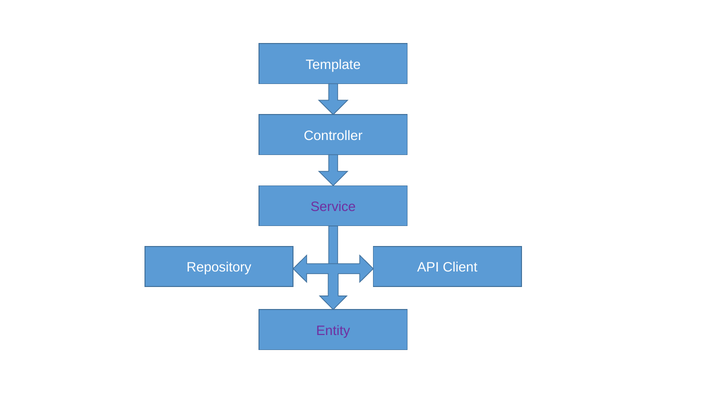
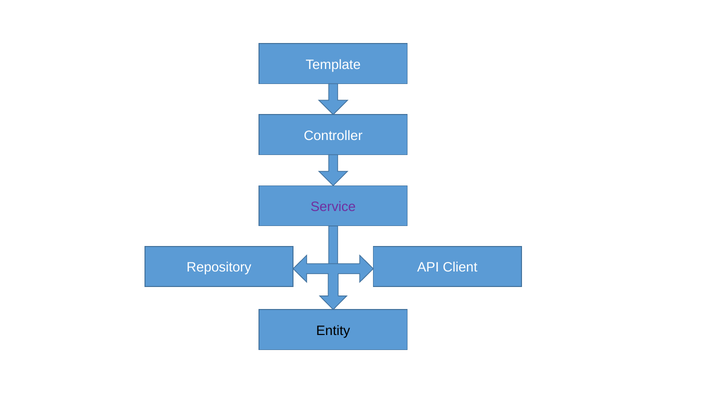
Entity colour: purple -> black (333, 331)
